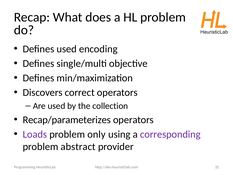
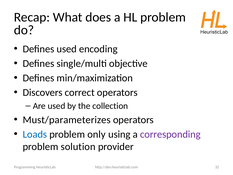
Recap/parameterizes: Recap/parameterizes -> Must/parameterizes (67, 120)
Loads colour: purple -> blue (35, 134)
abstract: abstract -> solution (78, 147)
